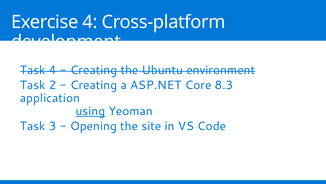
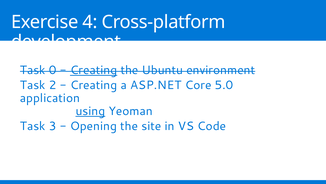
Task 4: 4 -> 0 (53, 70)
Creating underline: none -> present (94, 70)
8.3: 8.3 -> 5.0 (224, 85)
